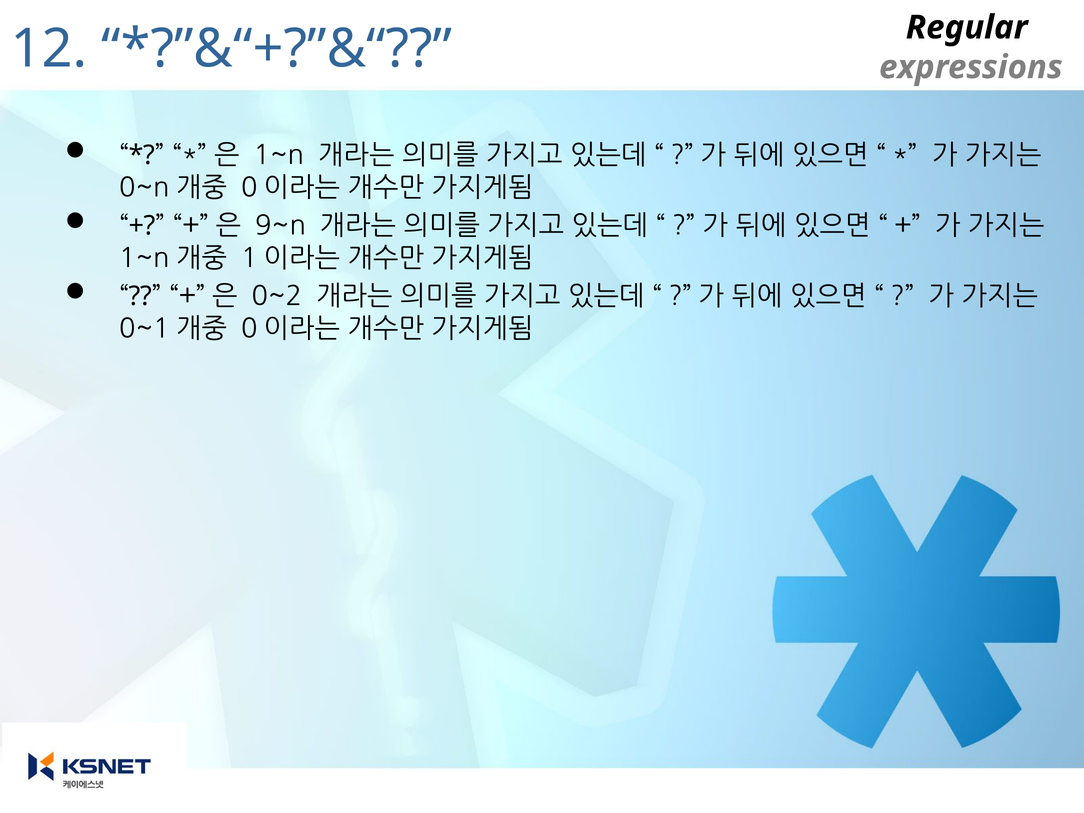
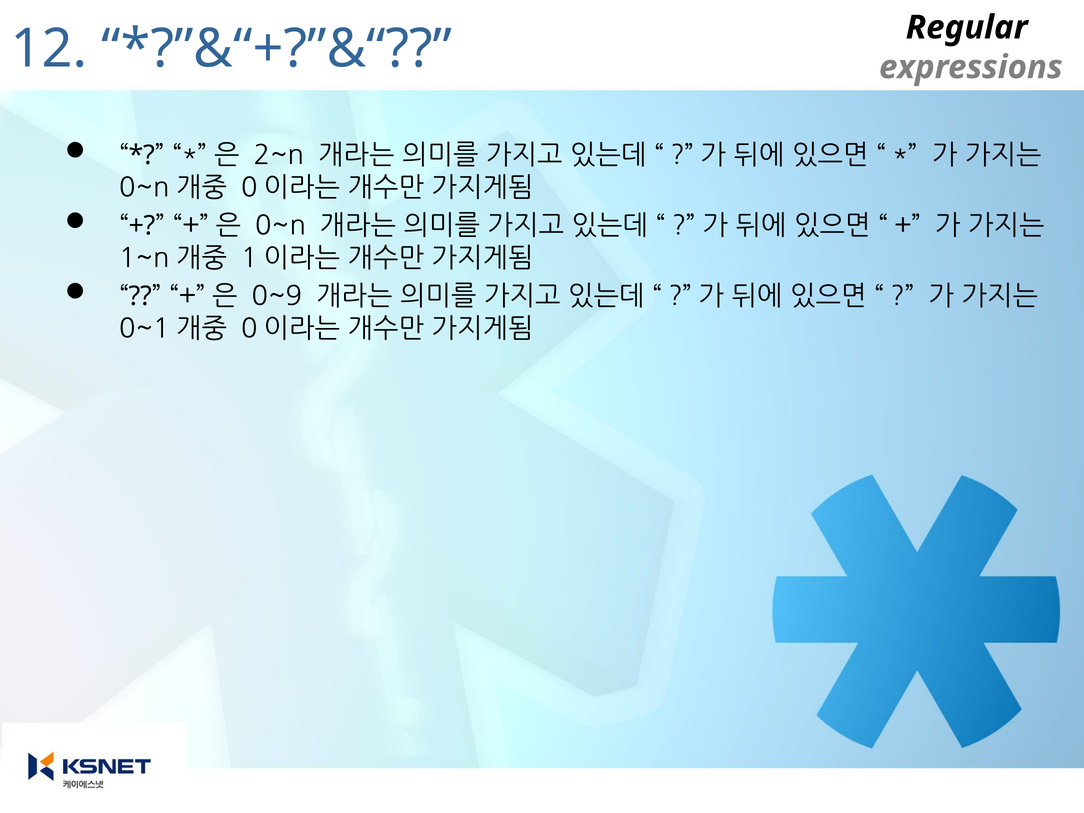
1~n: 1~n -> 2~n (279, 155)
9~n: 9~n -> 0~n (281, 226)
0~2: 0~2 -> 0~9 (277, 296)
